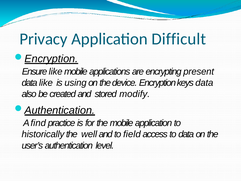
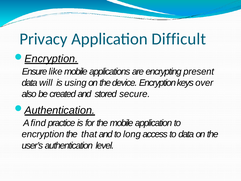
data like: like -> will (46, 83)
keys data: data -> over (204, 83)
modify: modify -> secure (135, 94)
historically: historically -> encryption (43, 134)
well: well -> that (89, 134)
field: field -> long (132, 134)
